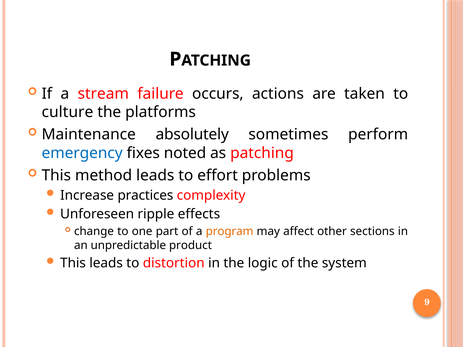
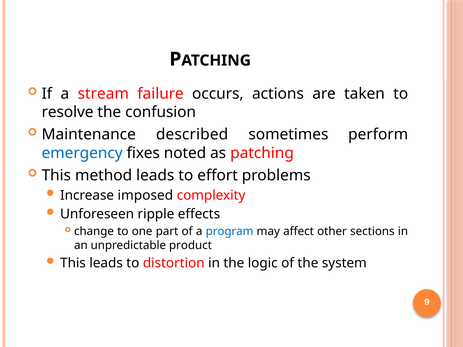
culture: culture -> resolve (68, 112)
platforms: platforms -> confusion (161, 112)
absolutely: absolutely -> described (192, 135)
practices: practices -> imposed (145, 195)
program colour: orange -> blue (230, 232)
